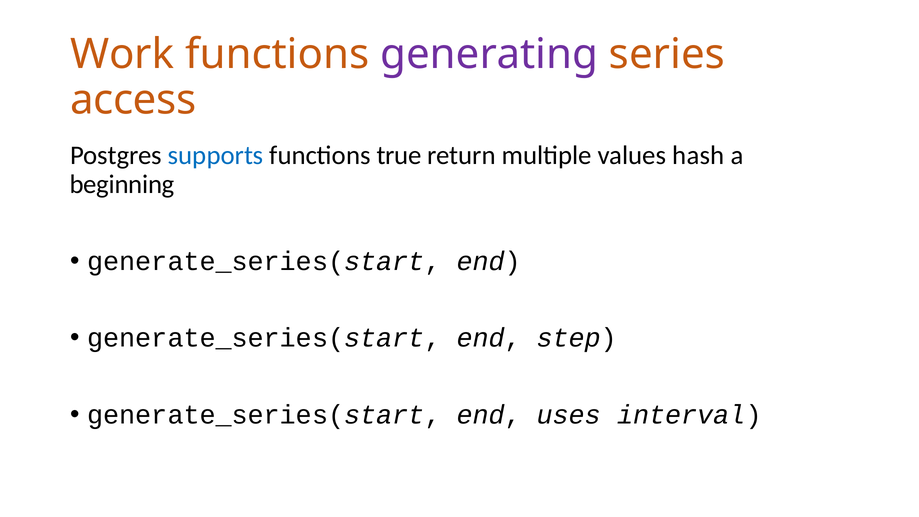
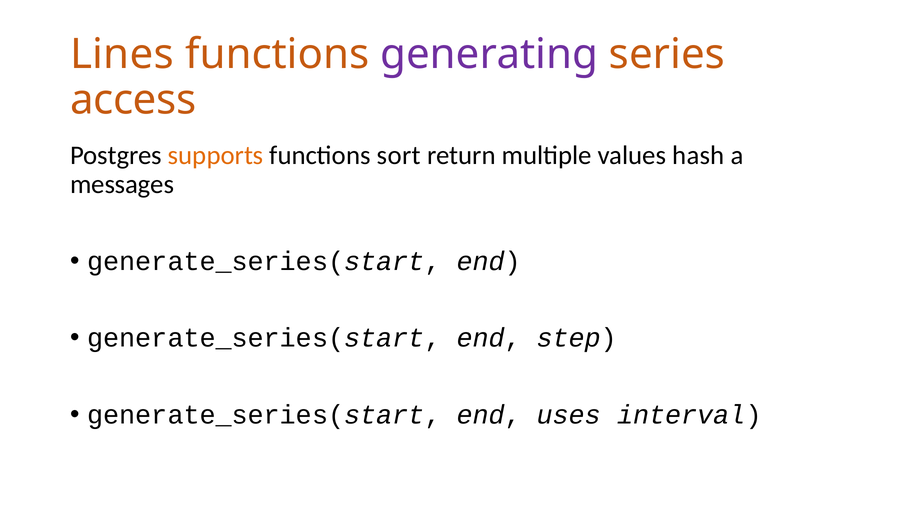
Work: Work -> Lines (122, 54)
supports colour: blue -> orange (216, 155)
true: true -> sort (399, 155)
beginning: beginning -> messages (122, 184)
